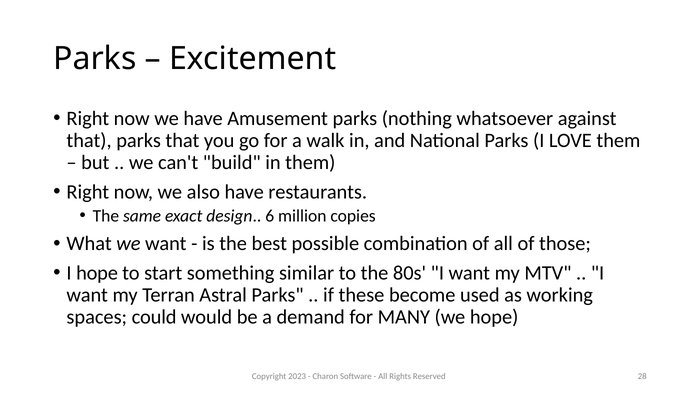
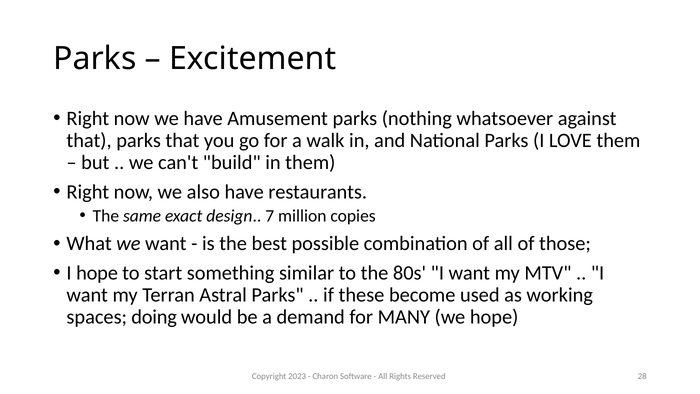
6: 6 -> 7 (270, 216)
could: could -> doing (154, 317)
